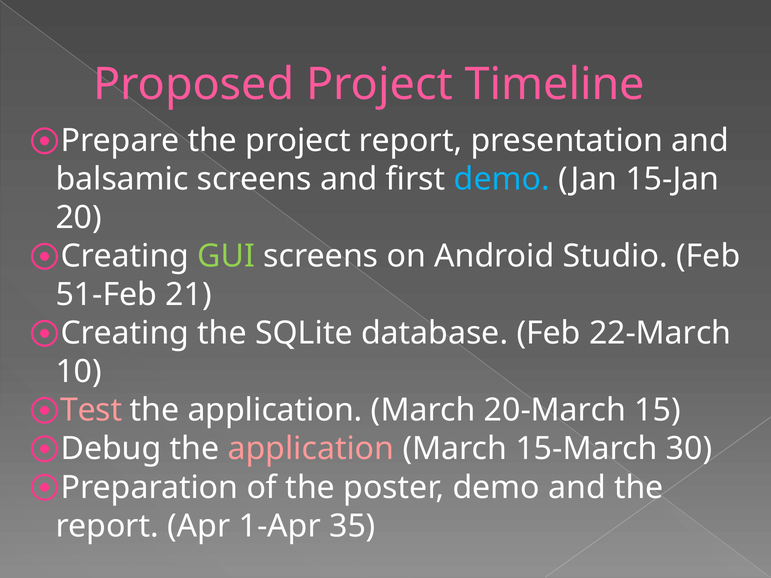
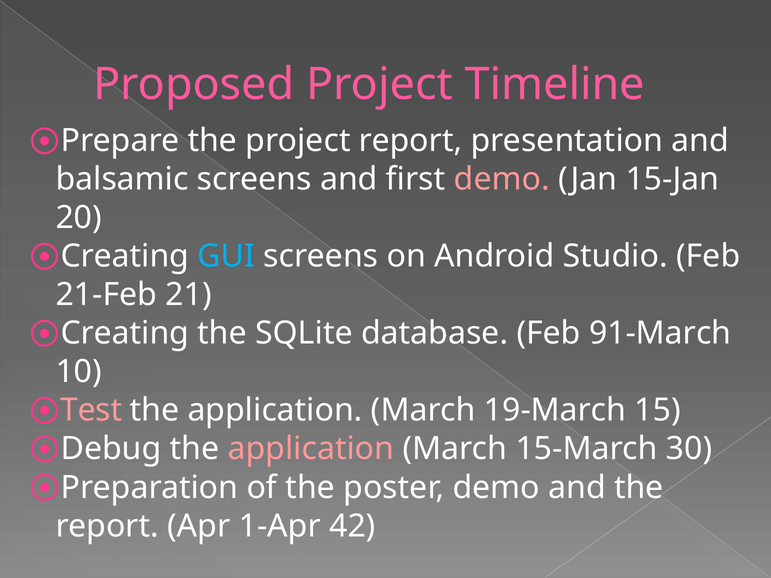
demo colour: light blue -> pink (502, 179)
GUI colour: light green -> light blue (226, 256)
51-Feb: 51-Feb -> 21-Feb (106, 295)
22-March: 22-March -> 91-March (660, 333)
20-March: 20-March -> 19-March (555, 411)
35: 35 -> 42 (352, 526)
